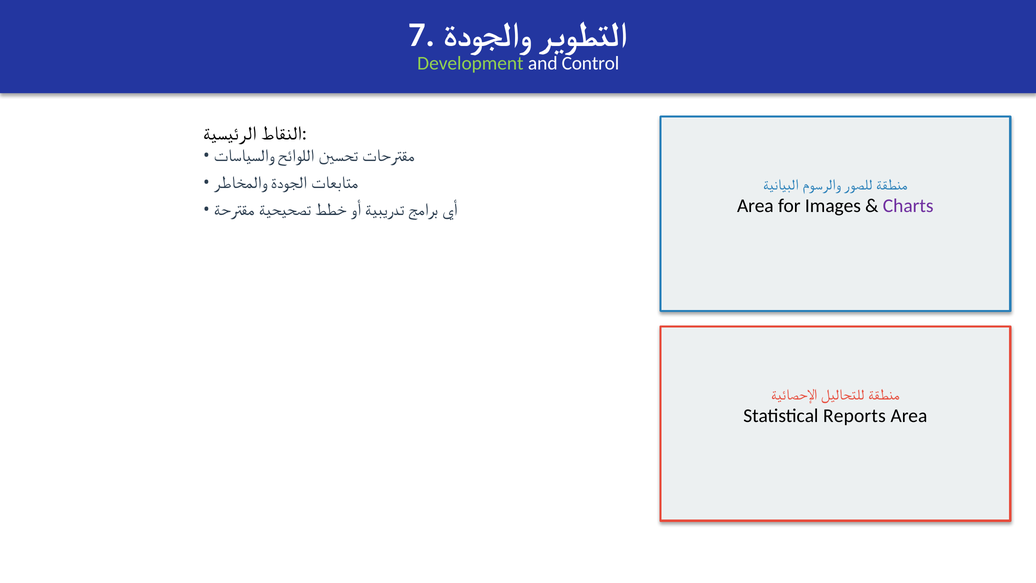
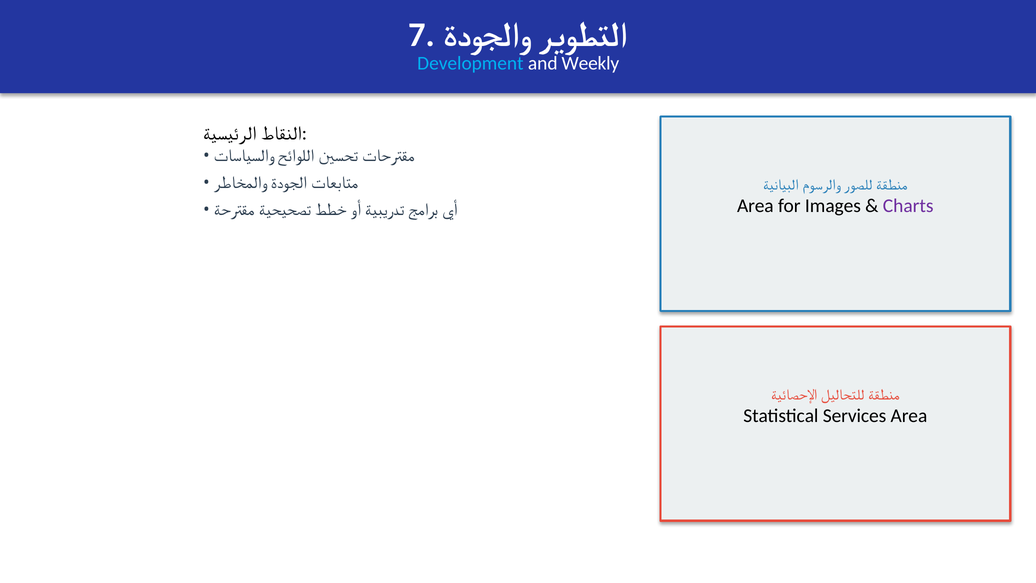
Development colour: light green -> light blue (470, 63)
Control: Control -> Weekly (590, 63)
Reports: Reports -> Services (855, 416)
